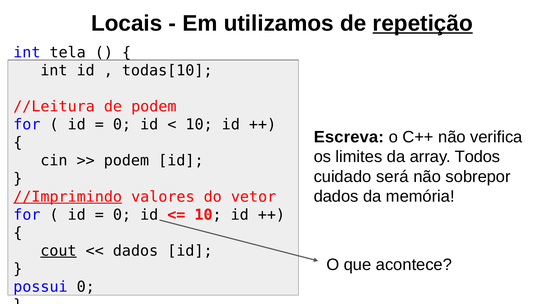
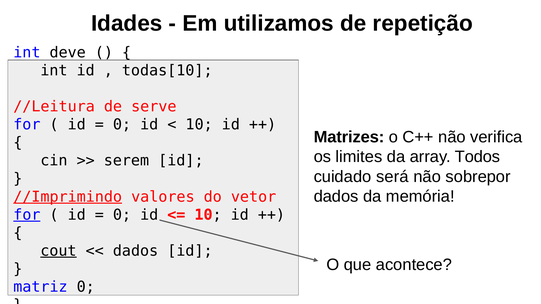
Locais: Locais -> Idades (127, 23)
repetição underline: present -> none (423, 23)
tela: tela -> deve (68, 53)
de podem: podem -> serve (154, 107)
Escreva: Escreva -> Matrizes (349, 137)
podem: podem -> serem (126, 161)
for underline: none -> present (27, 215)
possui: possui -> matriz (40, 287)
